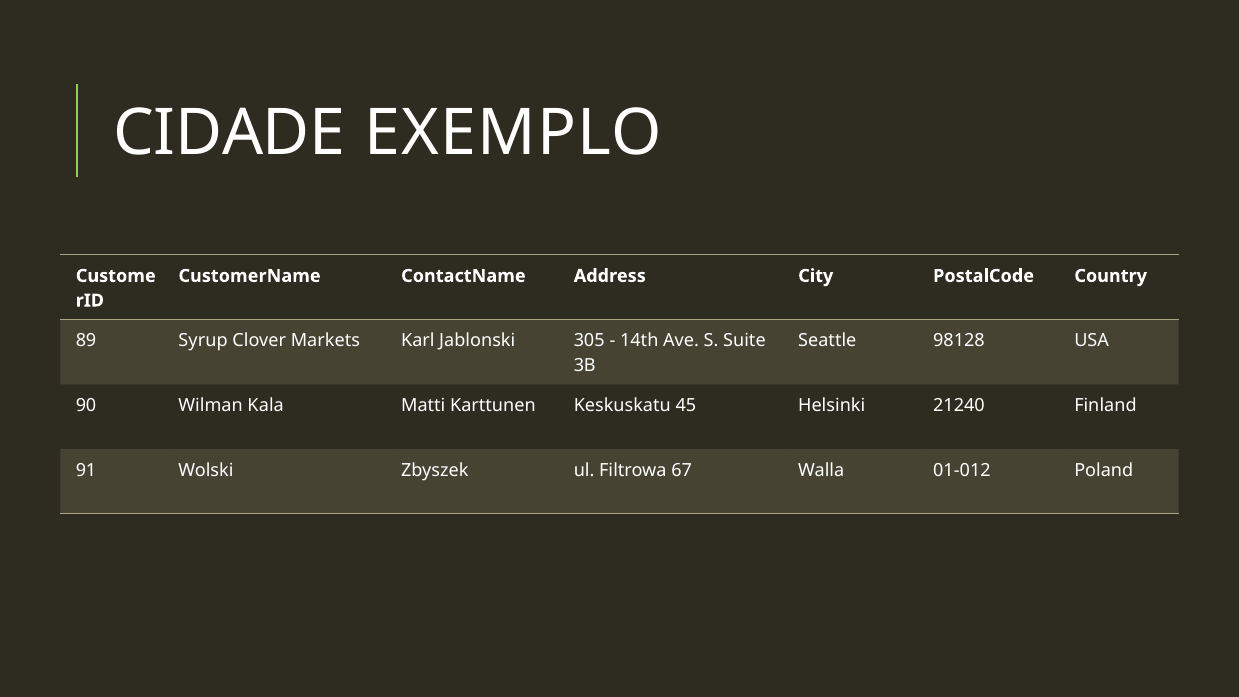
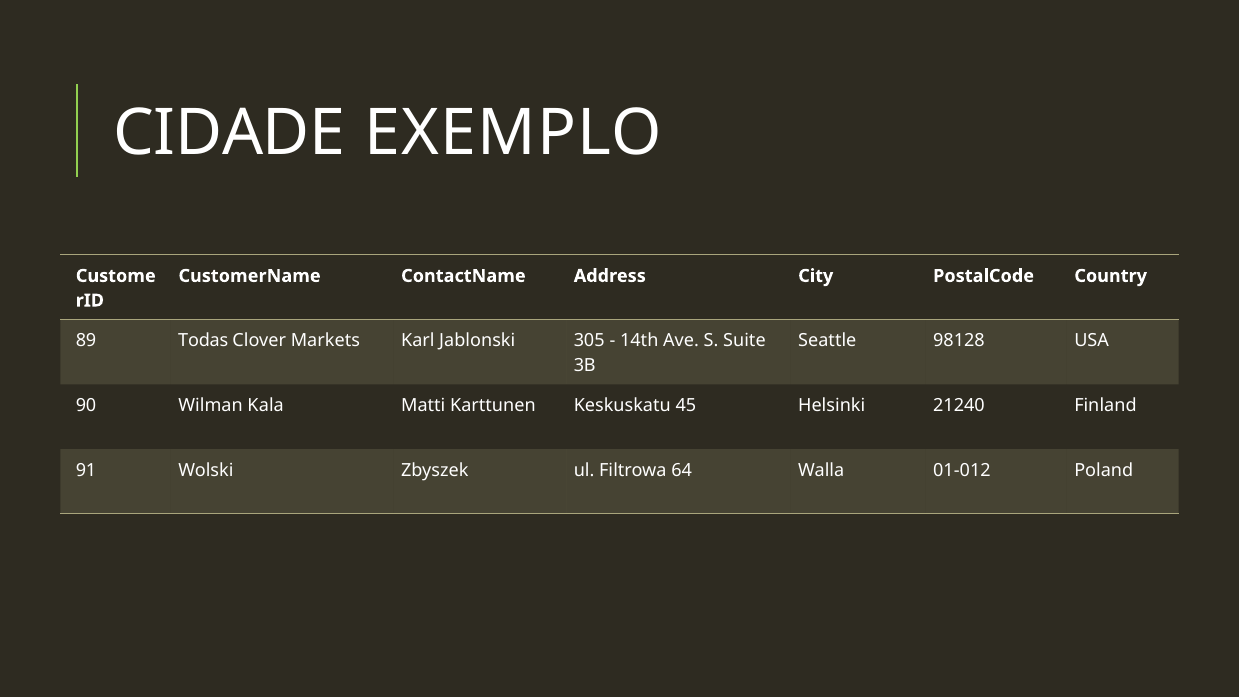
Syrup: Syrup -> Todas (203, 341)
67: 67 -> 64 (682, 470)
